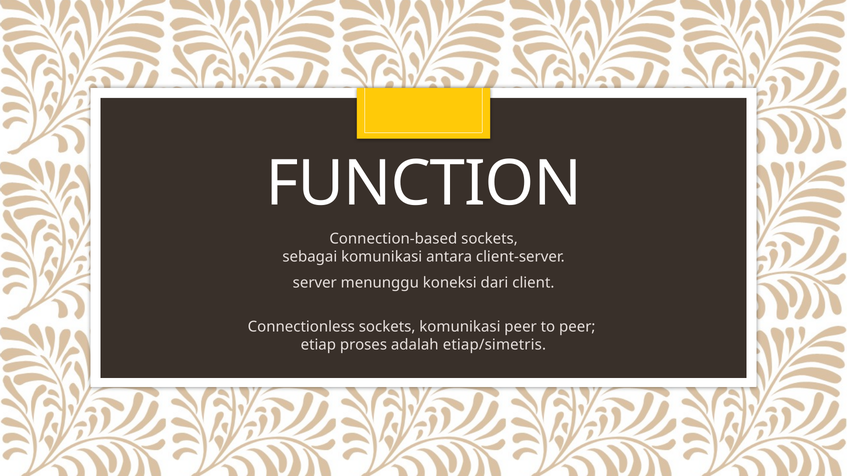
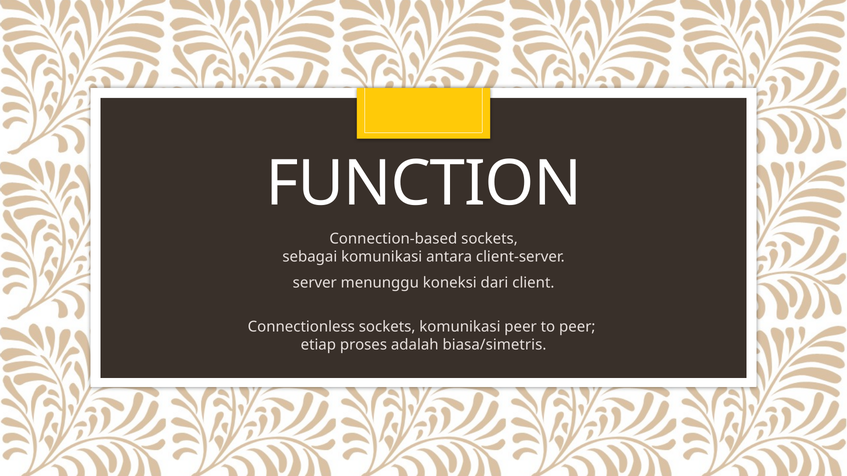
etiap/simetris: etiap/simetris -> biasa/simetris (494, 345)
